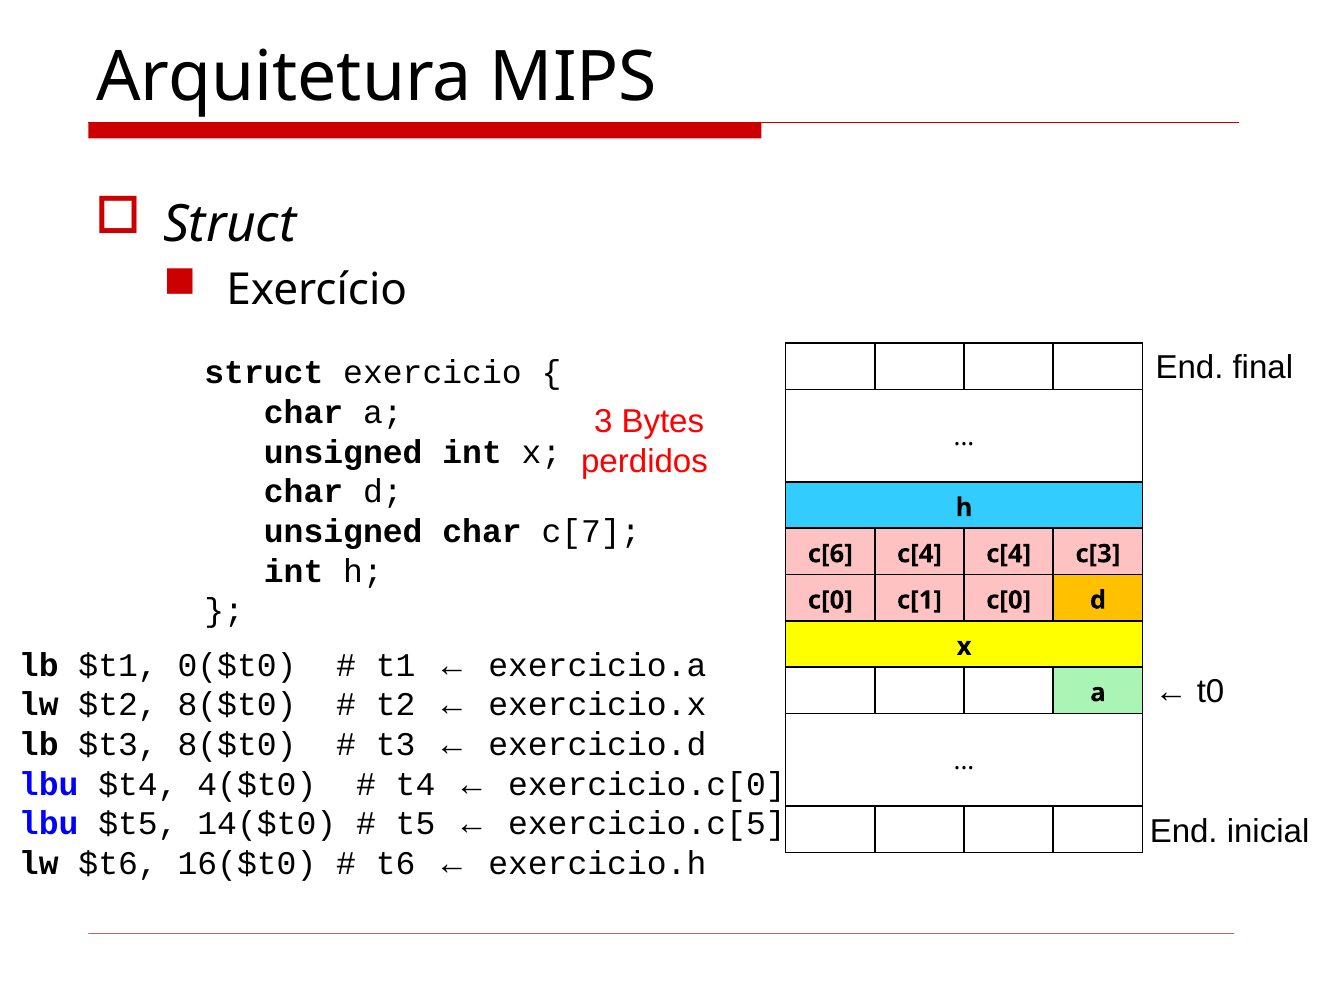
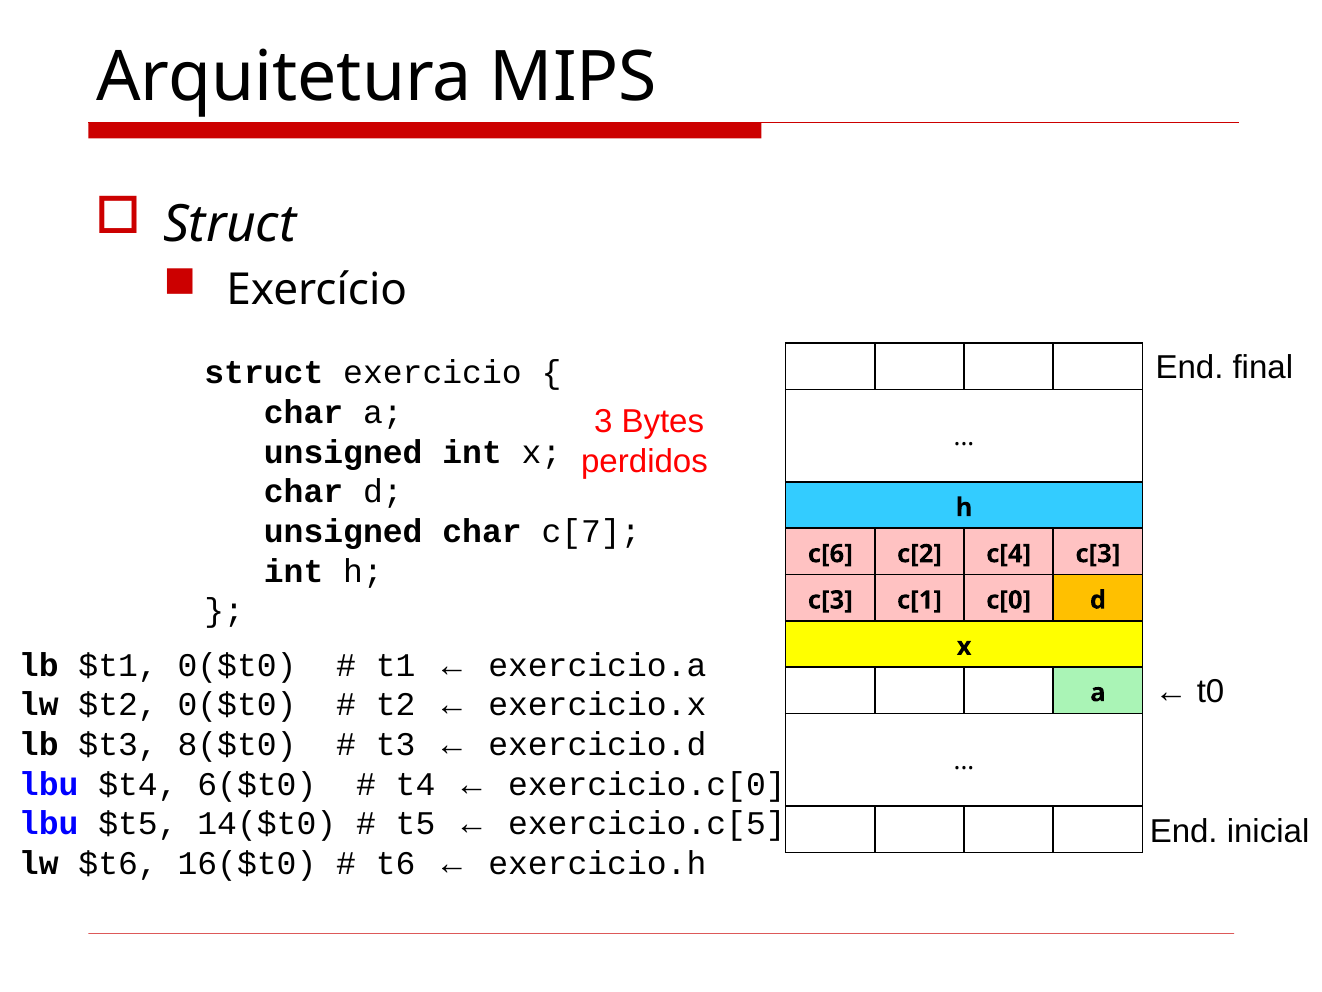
c[6 c[4: c[4 -> c[2 (919, 554)
c[0: c[0 -> c[3 (830, 600)
$t2 8($t0: 8($t0 -> 0($t0 (237, 705)
4($t0: 4($t0 -> 6($t0 (257, 784)
